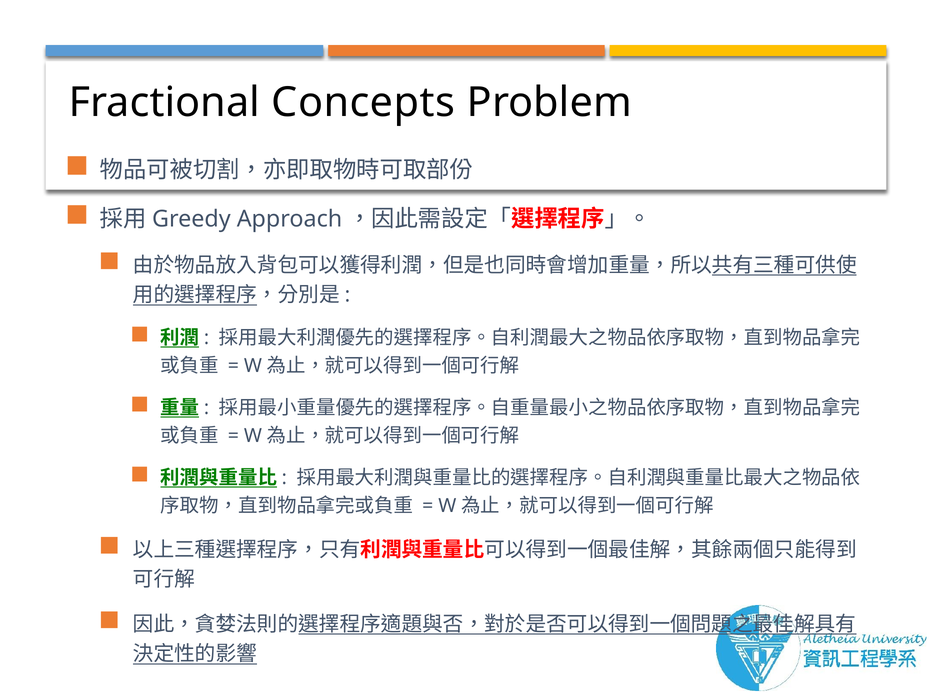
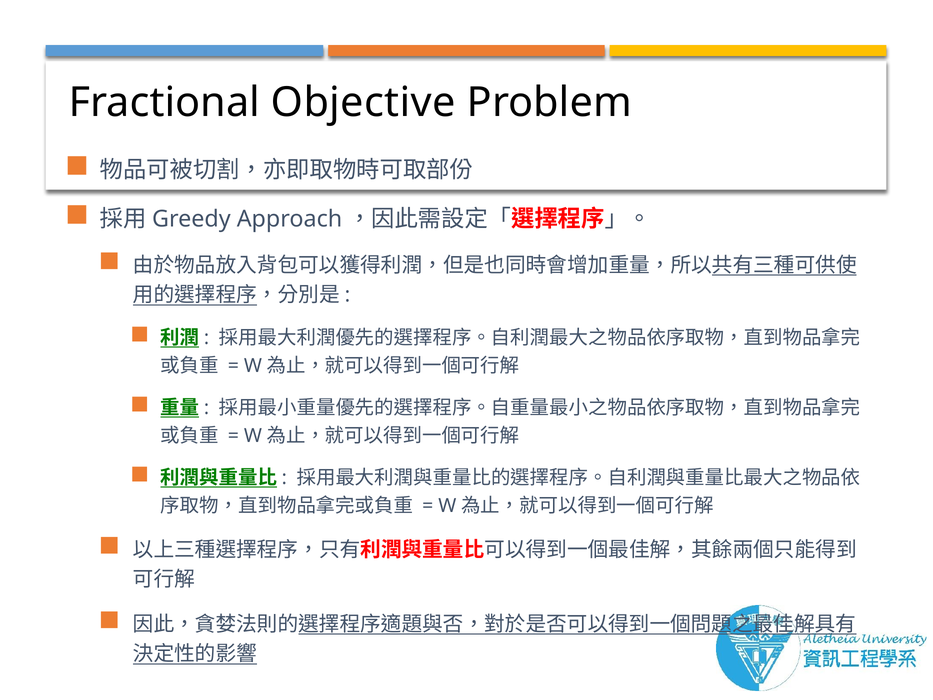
Concepts: Concepts -> Objective (363, 103)
